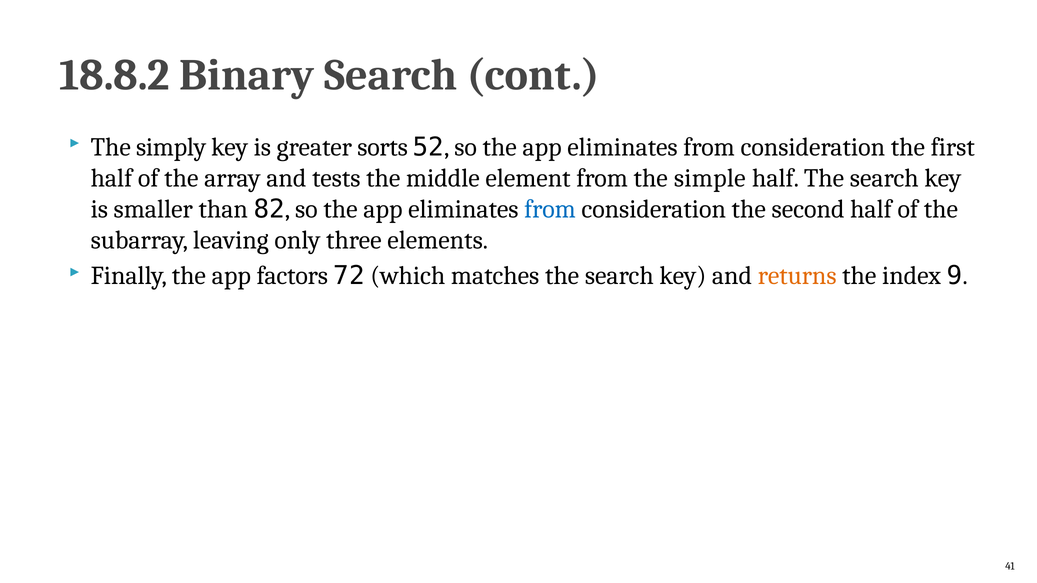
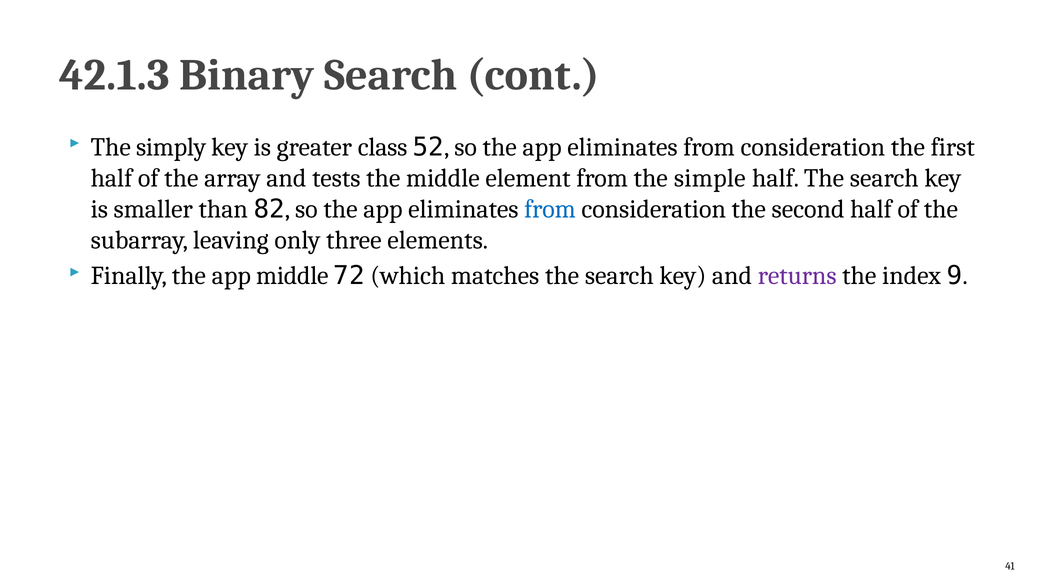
18.8.2: 18.8.2 -> 42.1.3 (115, 75)
sorts: sorts -> class (383, 147)
app factors: factors -> middle (292, 276)
returns colour: orange -> purple (797, 276)
